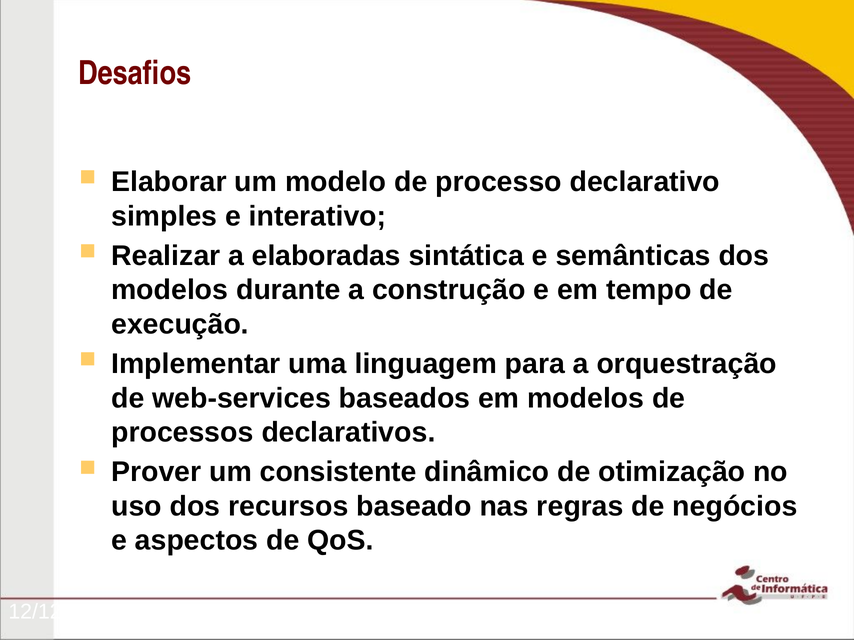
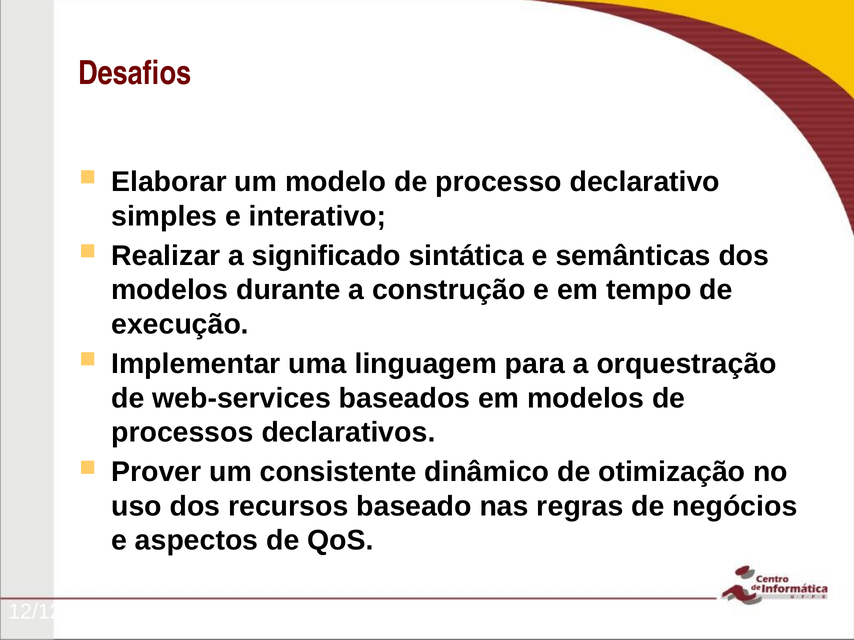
elaboradas: elaboradas -> significado (326, 256)
